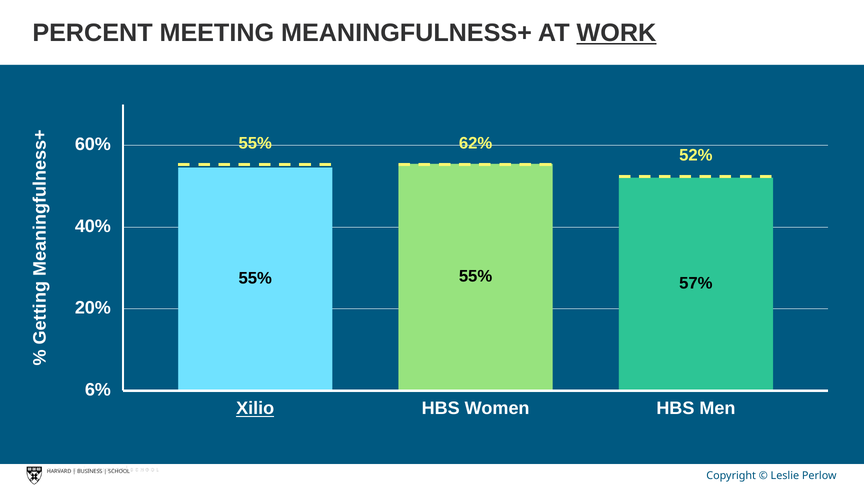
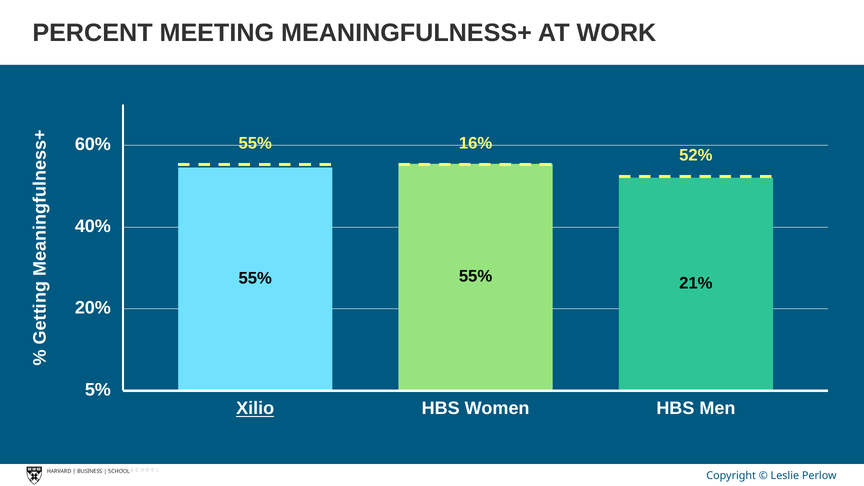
WORK underline: present -> none (616, 33)
62%: 62% -> 16% (476, 143)
57%: 57% -> 21% (696, 283)
6%: 6% -> 5% (98, 390)
